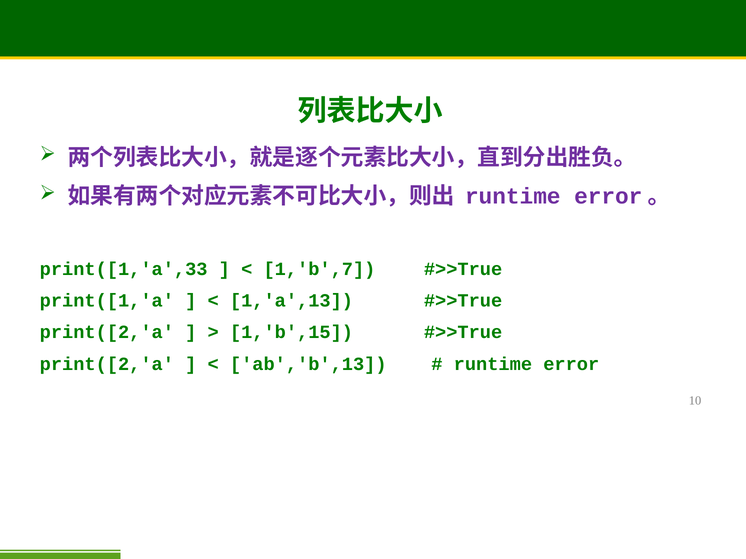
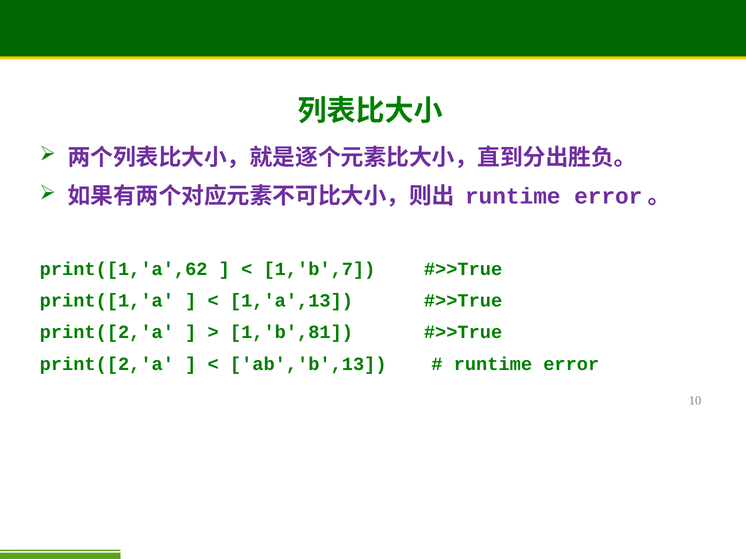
print([1,'a',33: print([1,'a',33 -> print([1,'a',62 (124, 269)
1,'b',15: 1,'b',15 -> 1,'b',81 (291, 333)
